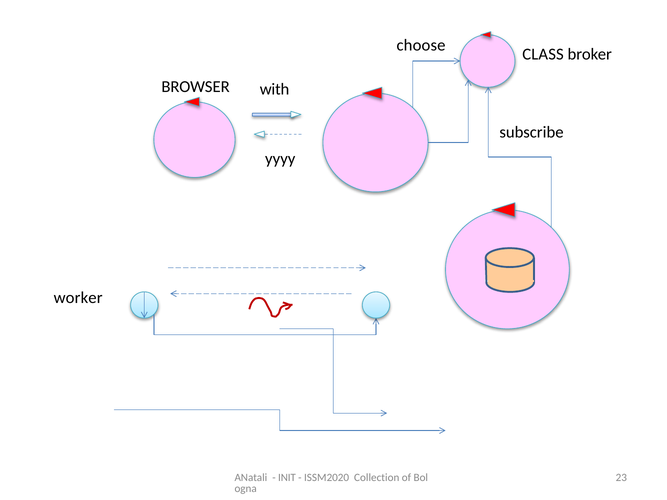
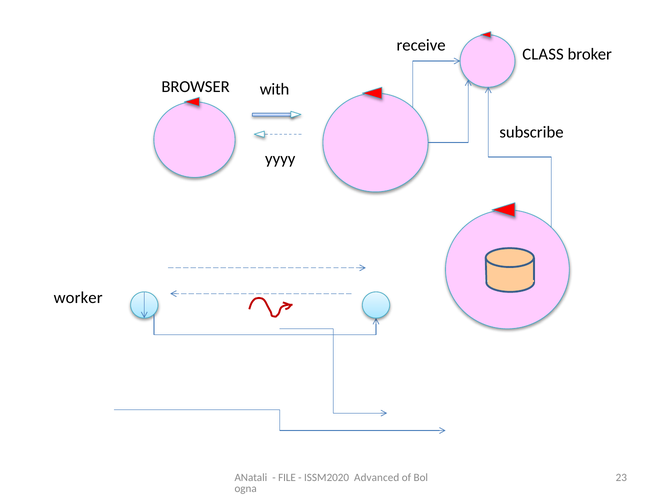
choose: choose -> receive (421, 45)
INIT: INIT -> FILE (287, 478)
Collection: Collection -> Advanced (377, 478)
